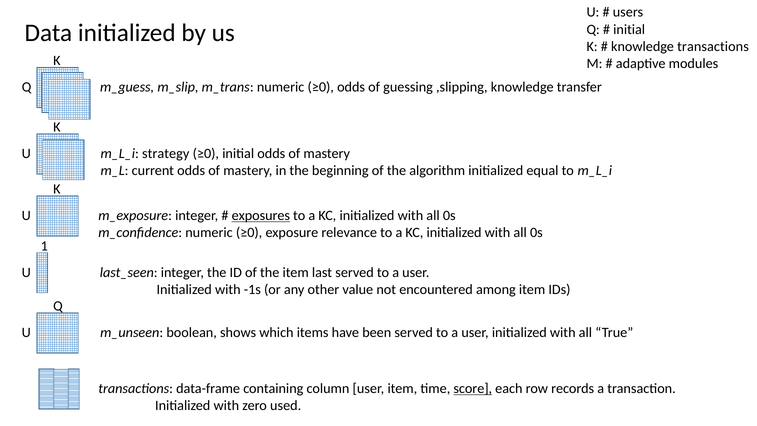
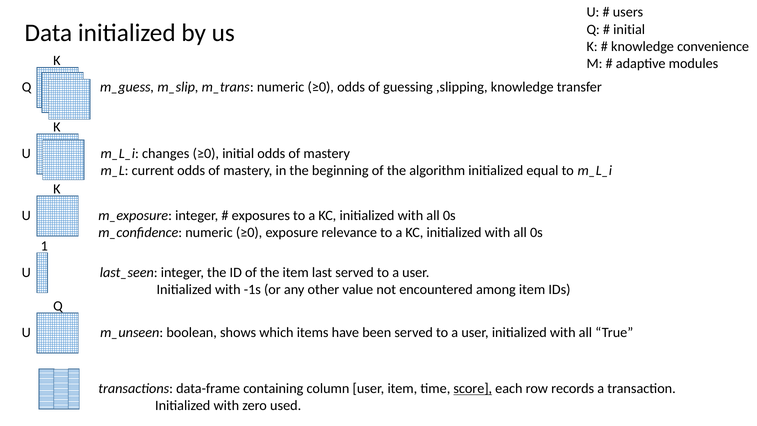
knowledge transactions: transactions -> convenience (713, 46)
strategy: strategy -> changes (166, 154)
exposures underline: present -> none (261, 216)
